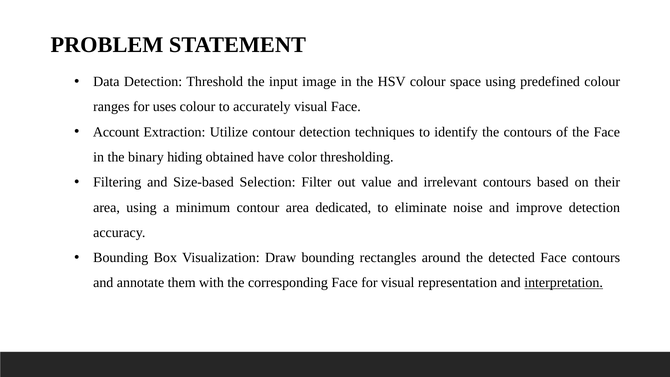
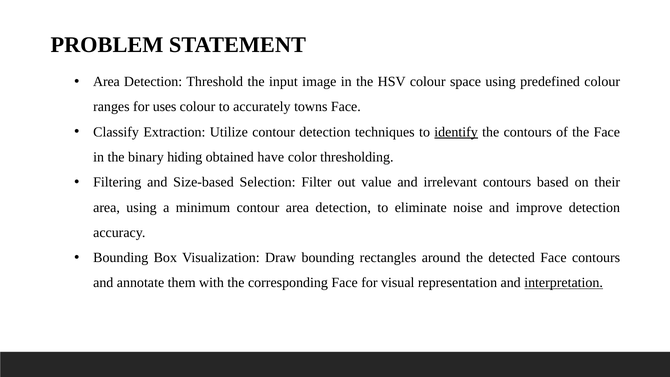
Data: Data -> Area (106, 82)
accurately visual: visual -> towns (311, 107)
Account: Account -> Classify (116, 132)
identify underline: none -> present (456, 132)
contour area dedicated: dedicated -> detection (343, 207)
